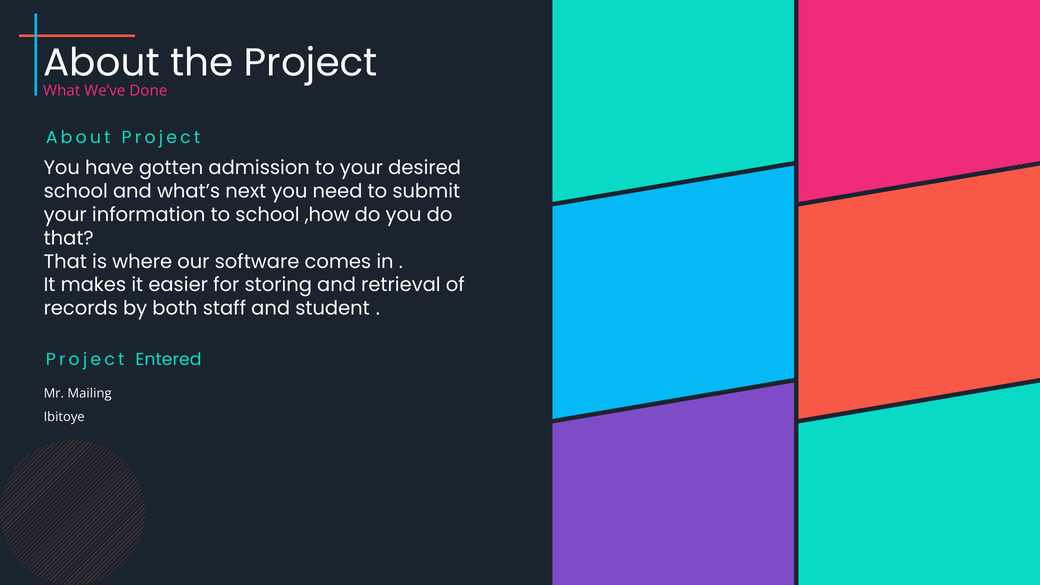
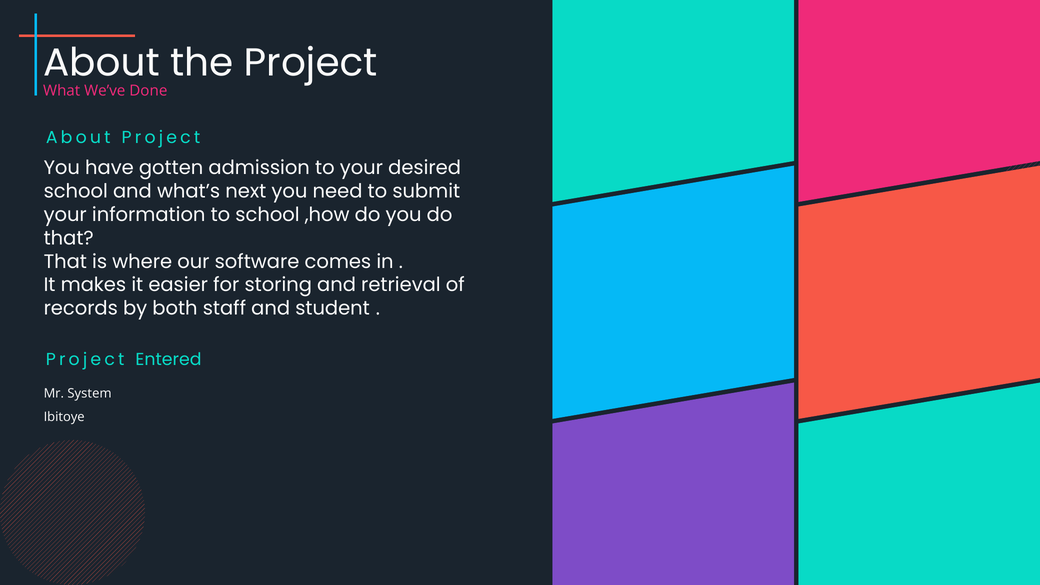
Mailing: Mailing -> System (89, 394)
